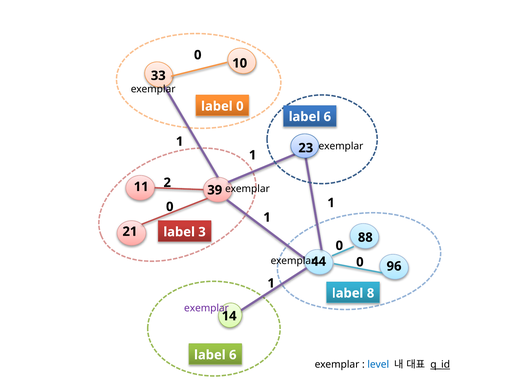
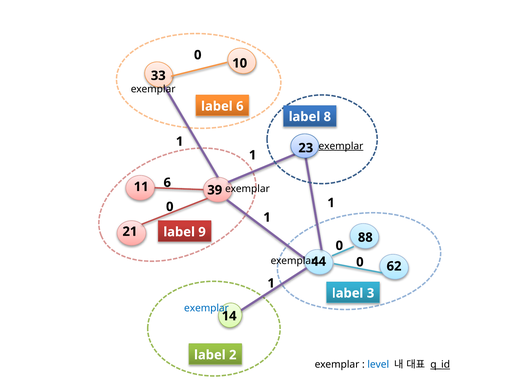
0: 0 -> 6 (240, 106)
6: 6 -> 8 (327, 117)
exemplar underline: none -> present (341, 146)
11 2: 2 -> 6 (167, 182)
3: 3 -> 9 (202, 232)
96: 96 -> 62 (394, 266)
8: 8 -> 3 (371, 293)
exemplar colour: purple -> blue (206, 308)
6: 6 -> 2 (233, 354)
